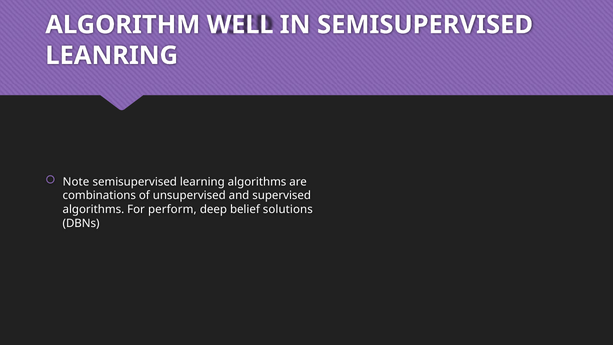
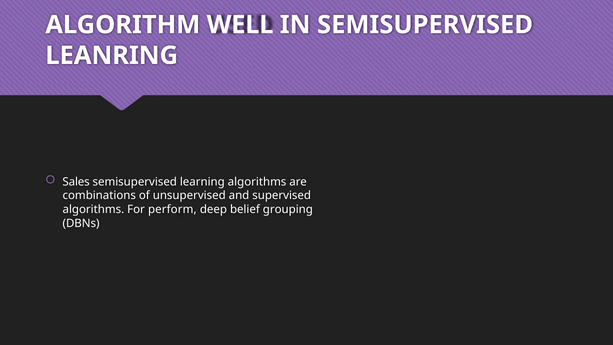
Note: Note -> Sales (76, 182)
solutions: solutions -> grouping (288, 209)
